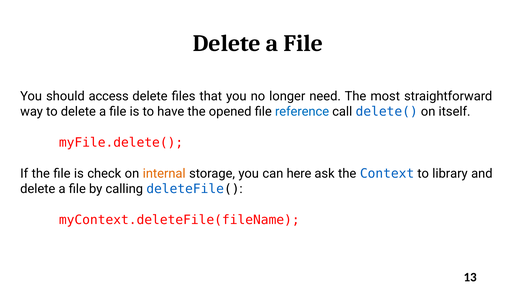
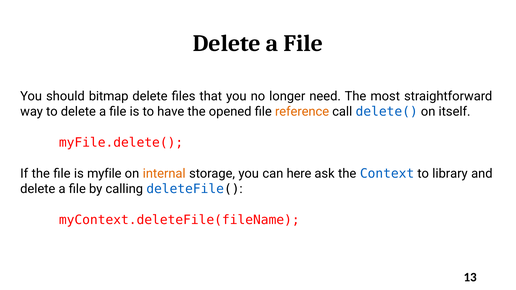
access: access -> bitmap (109, 96)
reference colour: blue -> orange (302, 112)
check: check -> myfile (104, 174)
